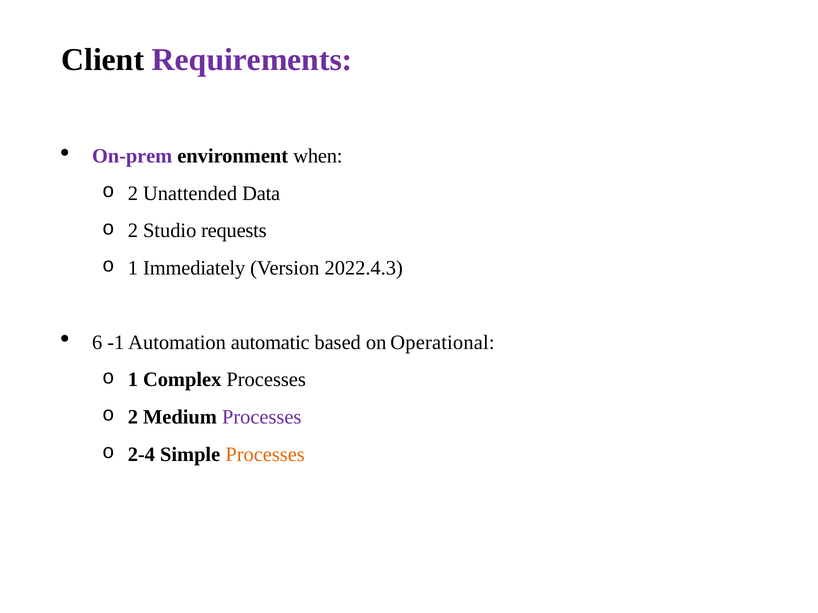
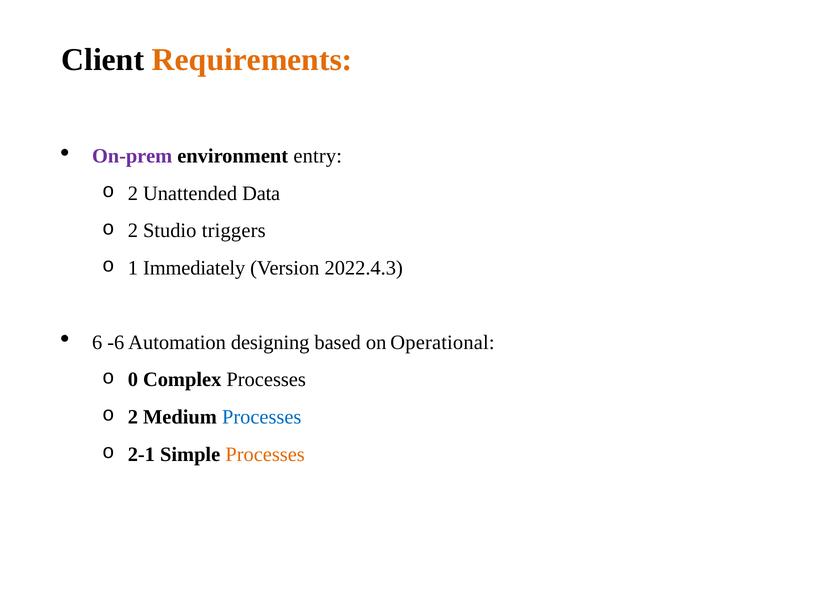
Requirements colour: purple -> orange (252, 60)
when: when -> entry (318, 156)
requests: requests -> triggers (234, 231)
-1: -1 -> -6 (116, 343)
automatic: automatic -> designing (270, 343)
1: 1 -> 0 (133, 380)
Processes colour: purple -> blue (262, 417)
2-4: 2-4 -> 2-1 (141, 455)
